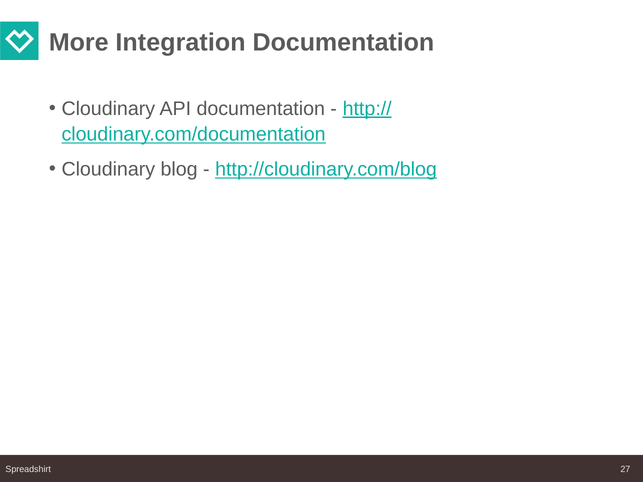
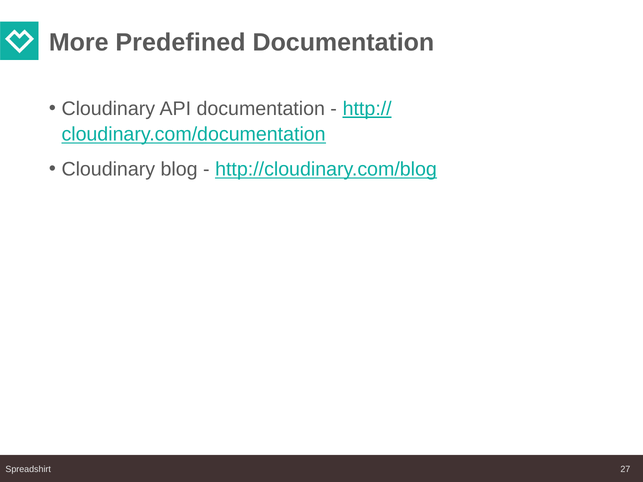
Integration: Integration -> Predefined (180, 43)
